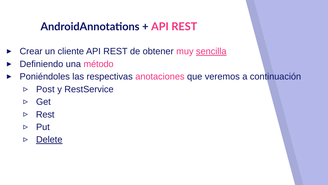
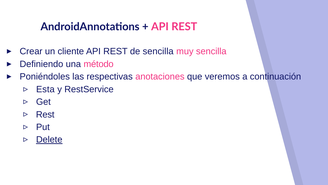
de obtener: obtener -> sencilla (158, 51)
sencilla underline: present -> none (211, 51)
Post: Post -> Esta (45, 89)
